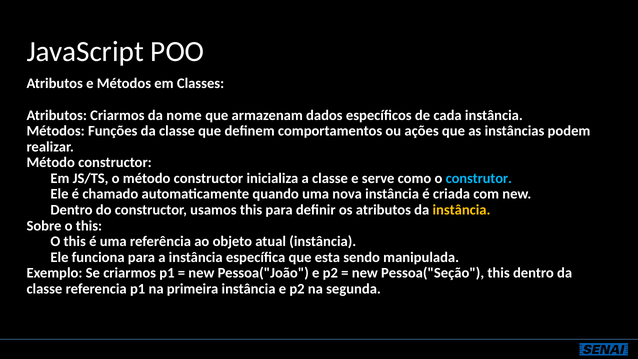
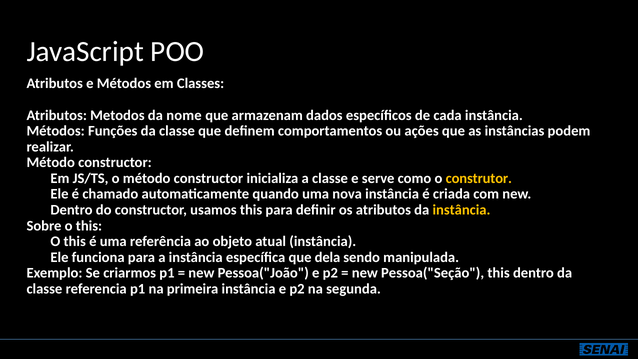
Atributos Criarmos: Criarmos -> Metodos (117, 115)
construtor colour: light blue -> yellow (479, 178)
esta: esta -> dela (327, 257)
